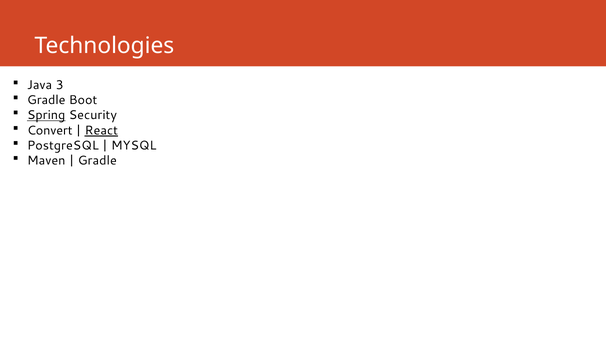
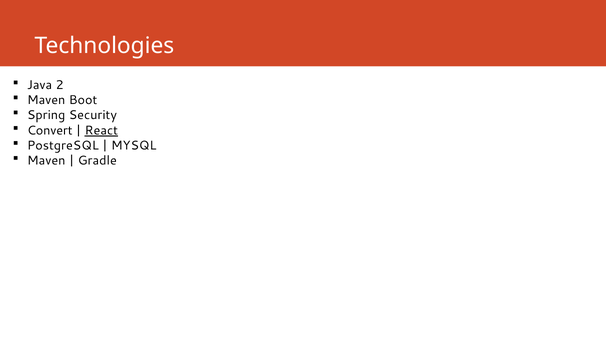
3: 3 -> 2 (60, 85)
Gradle: Gradle -> Maven (46, 100)
Spring underline: present -> none (46, 115)
